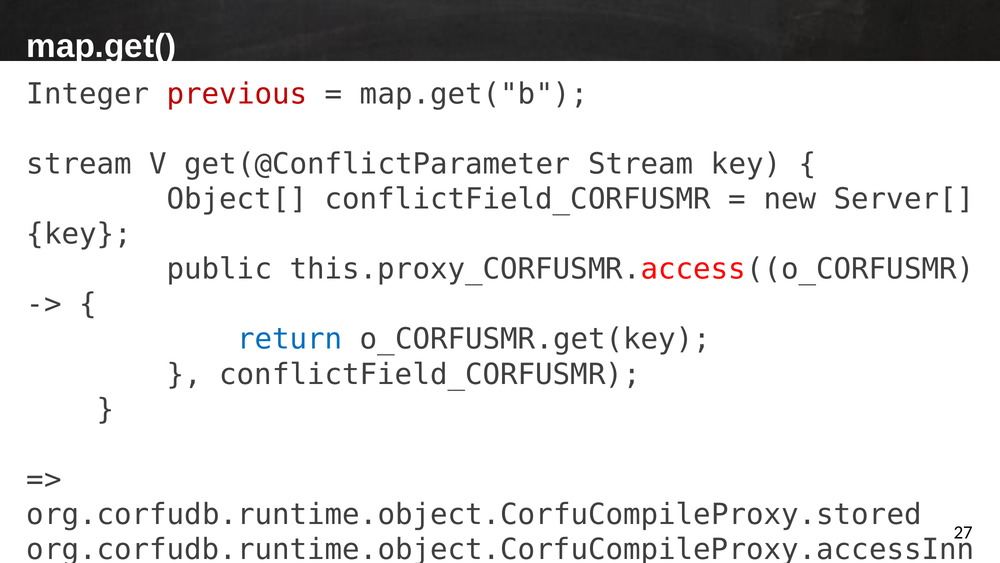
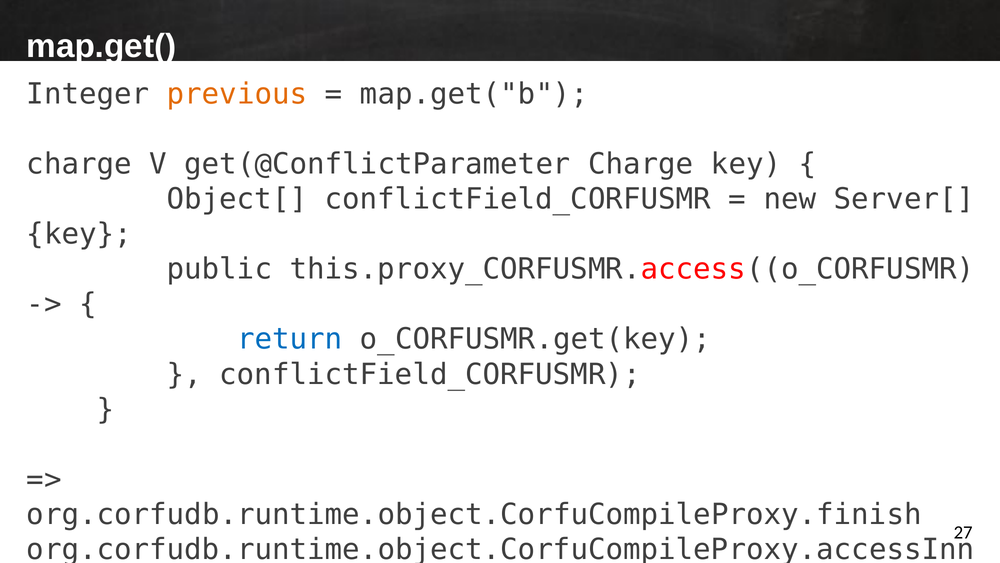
previous colour: red -> orange (237, 94)
stream: stream -> charge (79, 164)
get(@ConflictParameter Stream: Stream -> Charge (641, 164)
org.corfudb.runtime.object.CorfuCompileProxy.stored: org.corfudb.runtime.object.CorfuCompileProxy.stored -> org.corfudb.runtime.object.CorfuCompileProxy.finish (474, 514)
